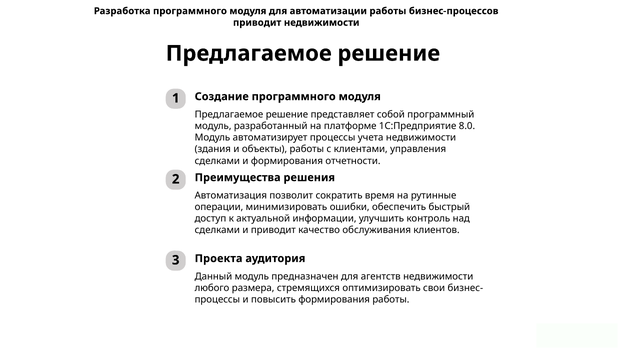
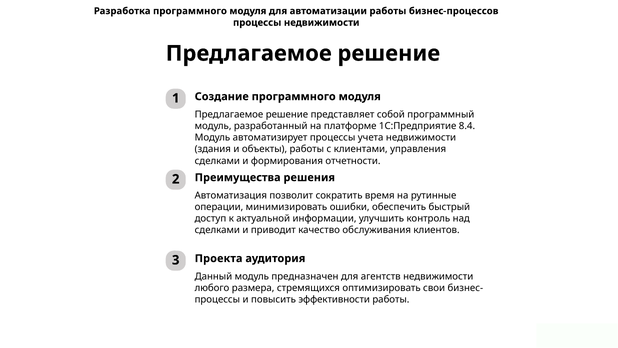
приводит: приводит -> процессы (257, 23)
8.0: 8.0 -> 8.4 (467, 126)
повысить формирования: формирования -> эффективности (334, 299)
